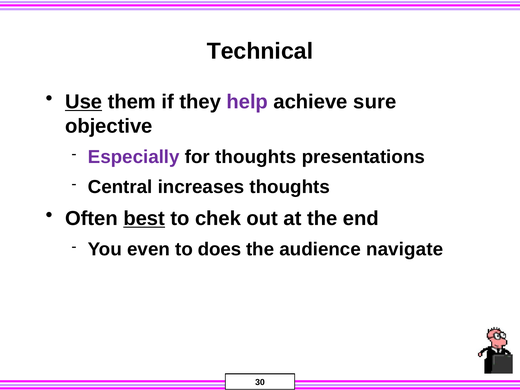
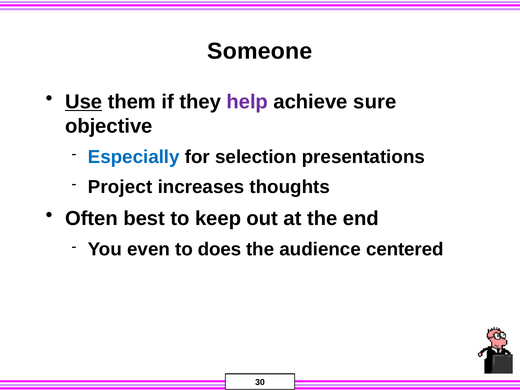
Technical: Technical -> Someone (260, 51)
Especially colour: purple -> blue (134, 157)
for thoughts: thoughts -> selection (256, 157)
Central: Central -> Project (120, 187)
best underline: present -> none (144, 218)
chek: chek -> keep (218, 218)
navigate: navigate -> centered (405, 249)
